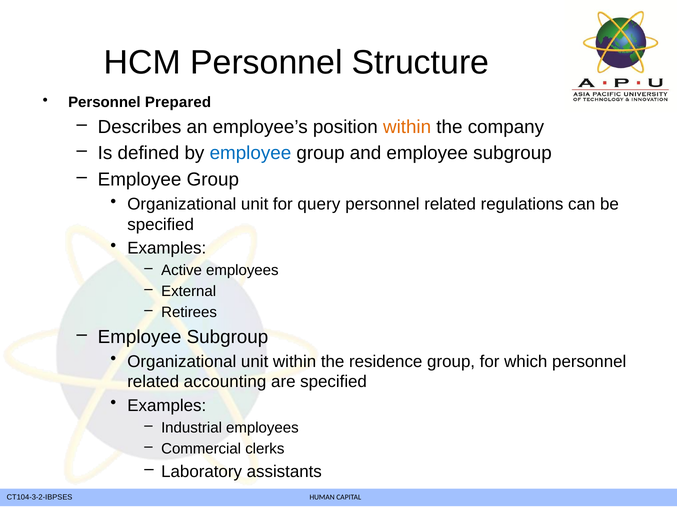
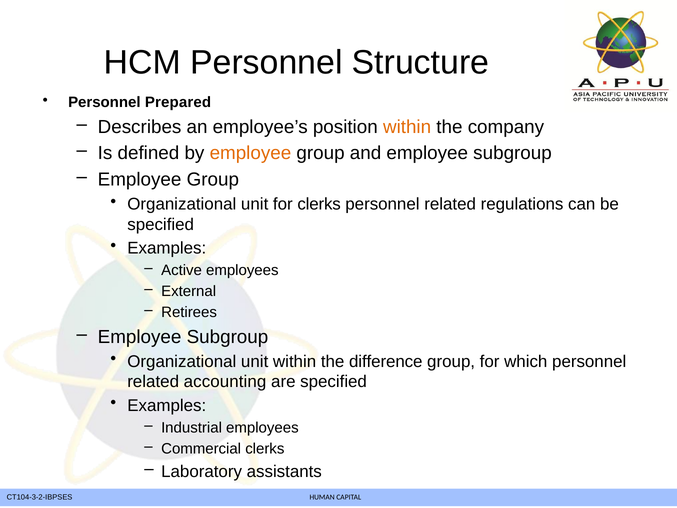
employee colour: blue -> orange (250, 153)
for query: query -> clerks (319, 204)
residence: residence -> difference (386, 361)
